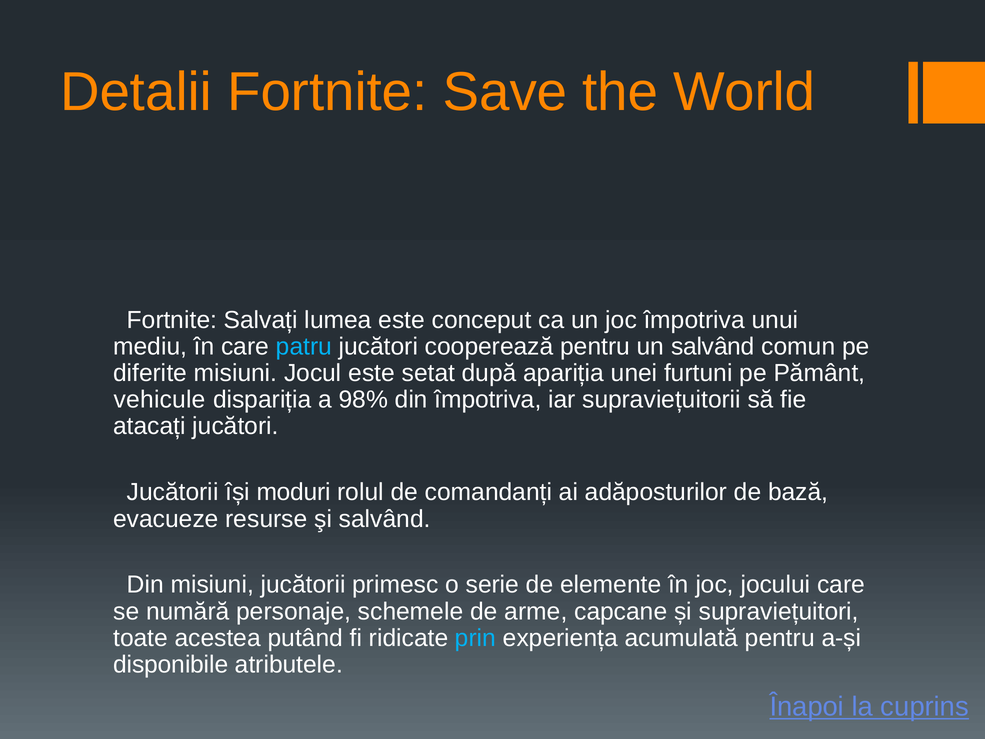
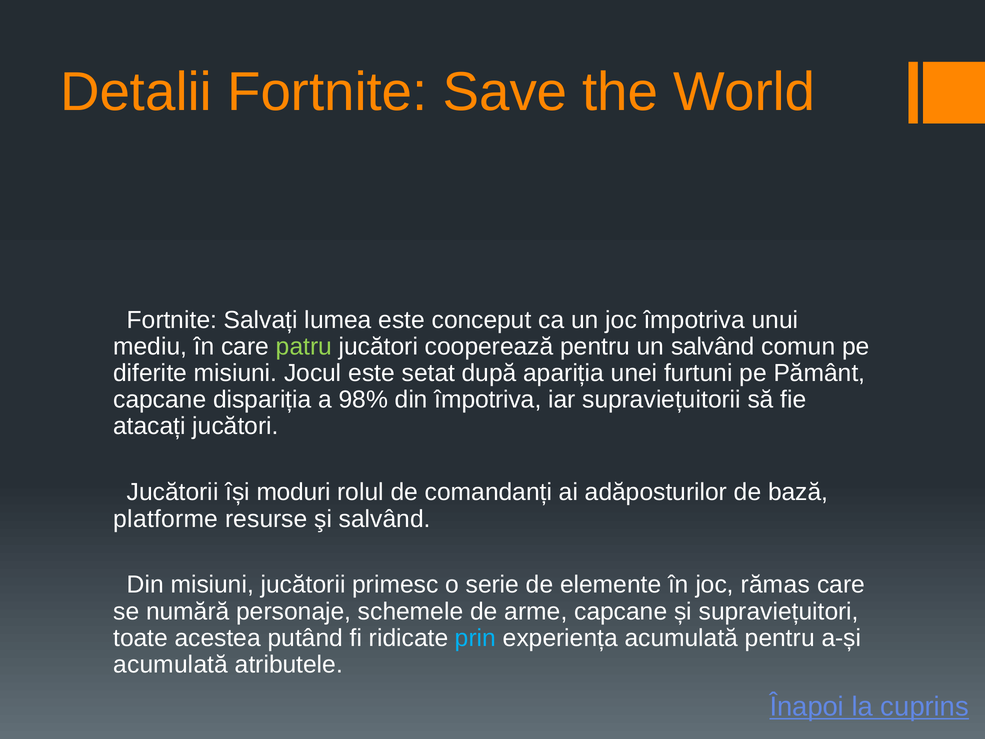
patru colour: light blue -> light green (304, 346)
vehicule: vehicule -> capcane (160, 400)
evacueze: evacueze -> platforme (166, 519)
jocului: jocului -> rămas (775, 585)
disponibile: disponibile -> acumulată (171, 664)
